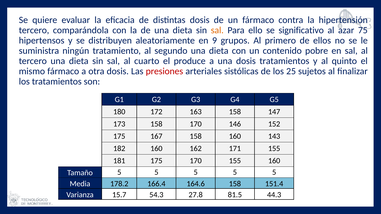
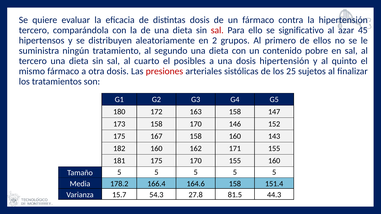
sal colour: orange -> red (217, 30)
75: 75 -> 45 (363, 30)
9: 9 -> 2 (215, 41)
produce: produce -> posibles (190, 61)
dosis tratamientos: tratamientos -> hipertensión (284, 61)
